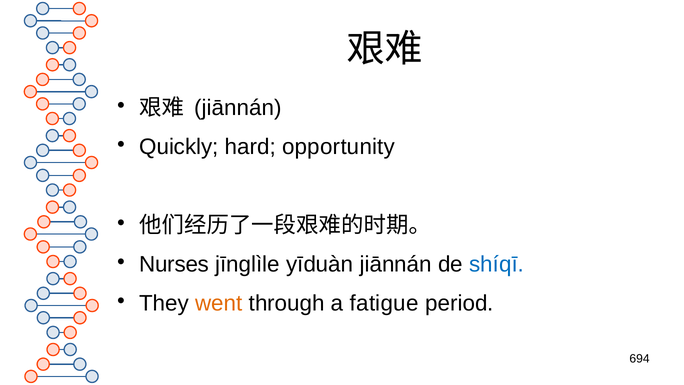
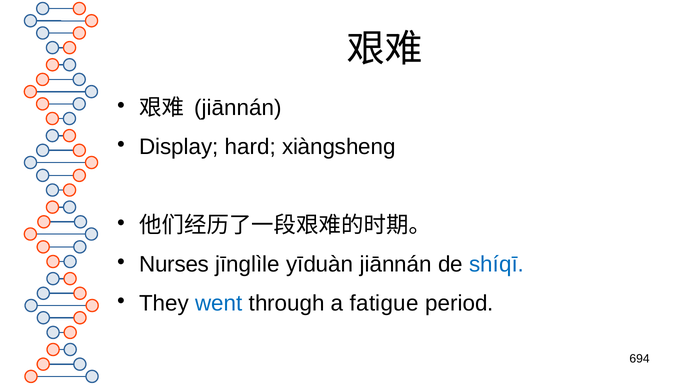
Quickly: Quickly -> Display (179, 147)
opportunity: opportunity -> xiàngsheng (339, 147)
went colour: orange -> blue (219, 303)
